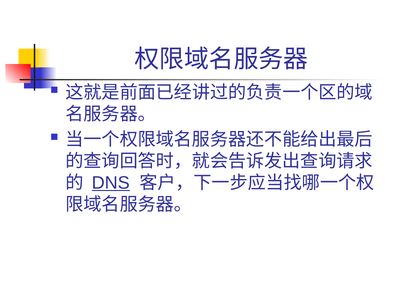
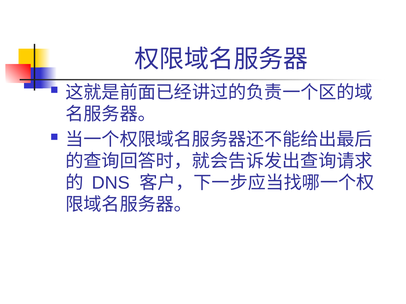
DNS underline: present -> none (111, 183)
